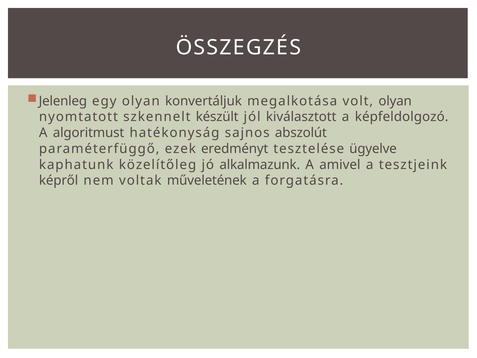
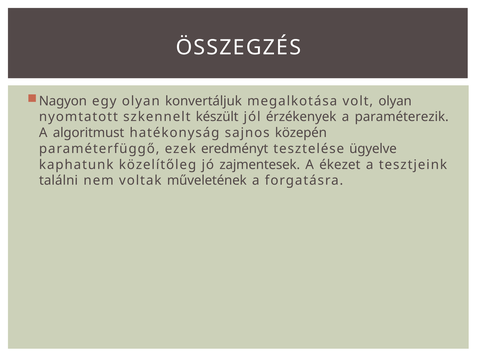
Jelenleg: Jelenleg -> Nagyon (63, 101)
kiválasztott: kiválasztott -> érzékenyek (301, 117)
képfeldolgozó: képfeldolgozó -> paraméterezik (402, 117)
abszolút: abszolút -> közepén (301, 133)
alkalmazunk: alkalmazunk -> zajmentesek (260, 165)
amivel: amivel -> ékezet (340, 165)
képről: képről -> találni (58, 180)
